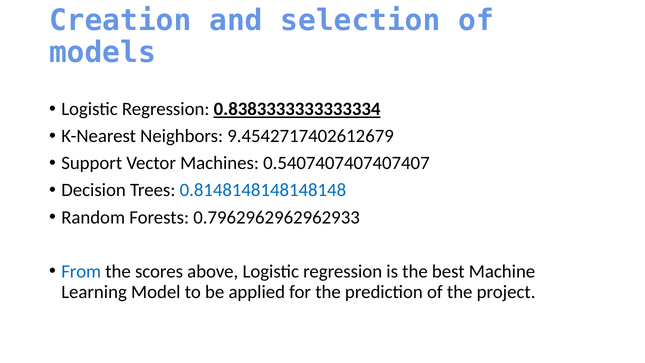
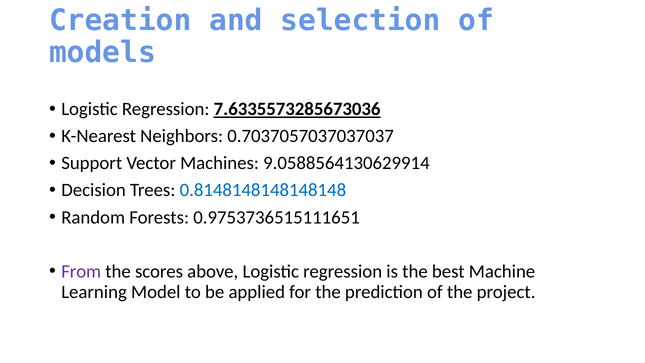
0.8383333333333334: 0.8383333333333334 -> 7.6335573285673036 (297, 109)
9.4542717402612679: 9.4542717402612679 -> 0.7037057037037037 (311, 136)
0.5407407407407407: 0.5407407407407407 -> 9.0588564130629914 (346, 163)
0.7962962962962933: 0.7962962962962933 -> 0.9753736515111651 (277, 217)
From colour: blue -> purple (81, 271)
